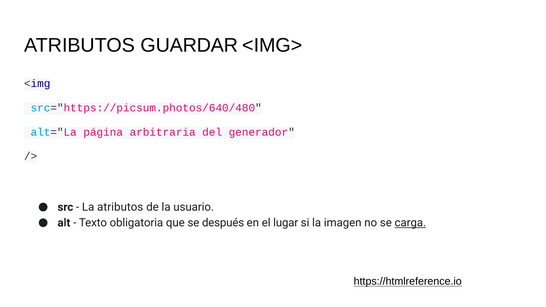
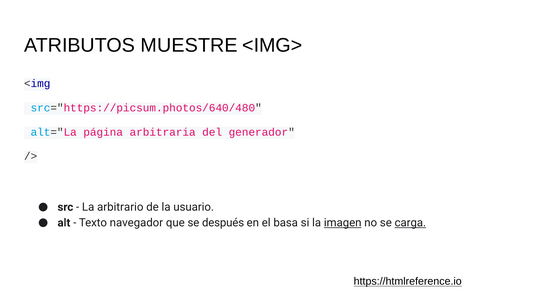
GUARDAR: GUARDAR -> MUESTRE (189, 45)
La atributos: atributos -> arbitrario (120, 207)
obligatoria: obligatoria -> navegador (136, 223)
lugar: lugar -> basa (286, 223)
imagen underline: none -> present (343, 223)
